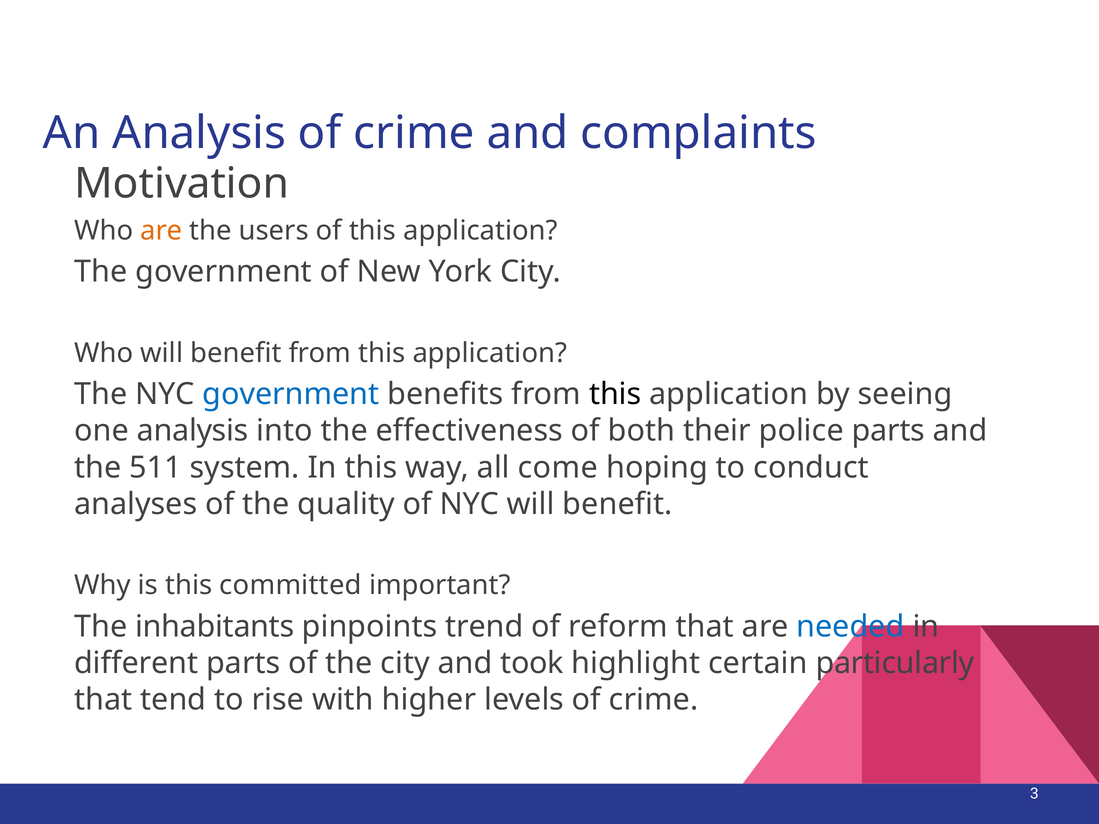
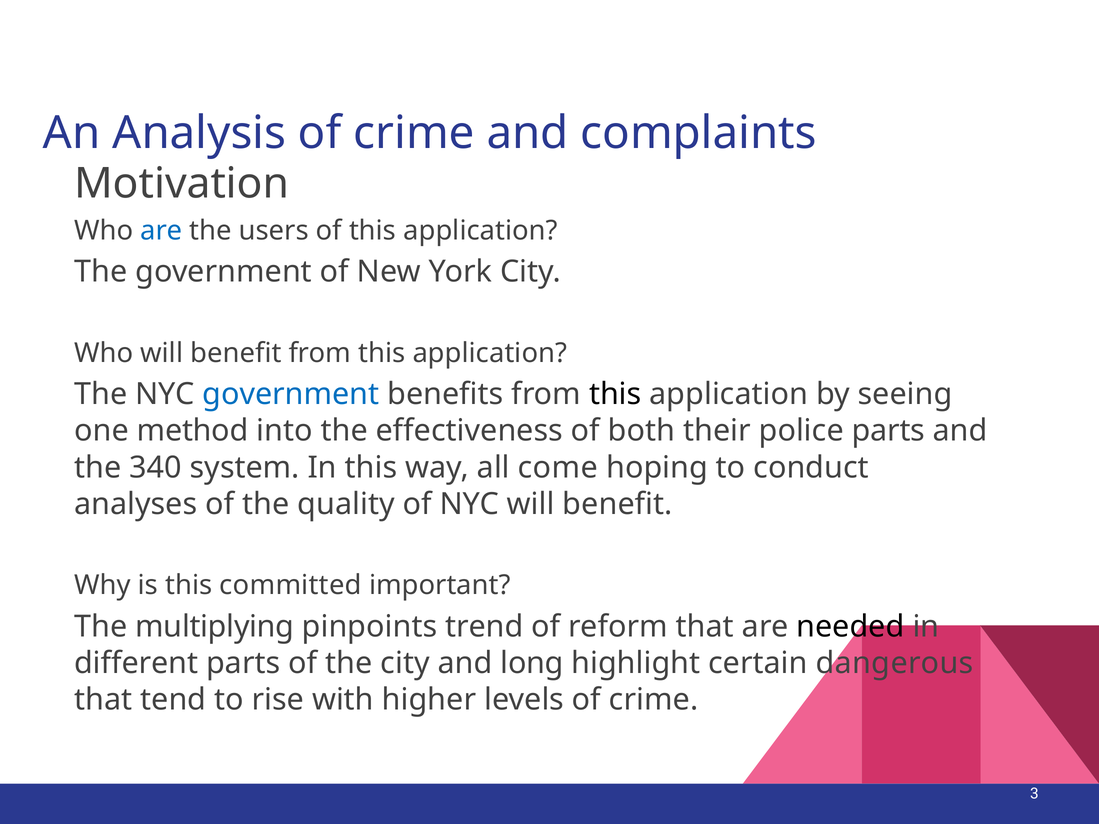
are colour: orange -> blue (161, 231)
one analysis: analysis -> method (193, 431)
511: 511 -> 340 (156, 468)
inhabitants: inhabitants -> multiplying (215, 627)
needed colour: blue -> black (850, 627)
took: took -> long (532, 663)
particularly: particularly -> dangerous (895, 663)
